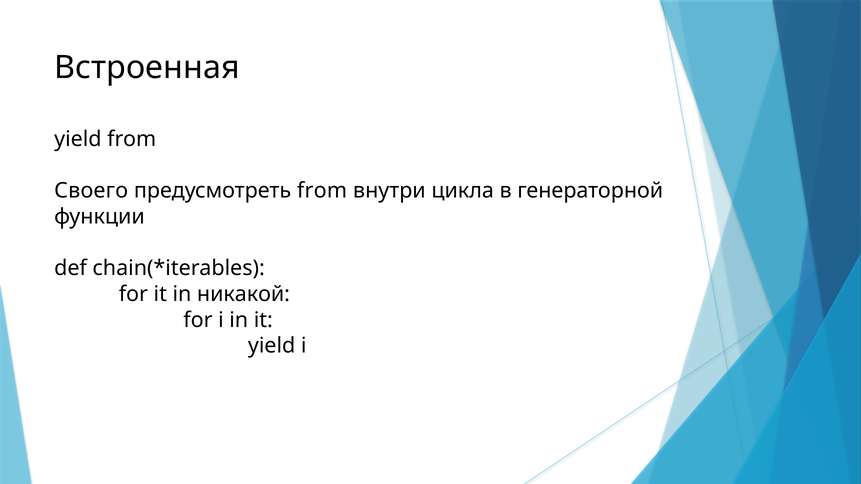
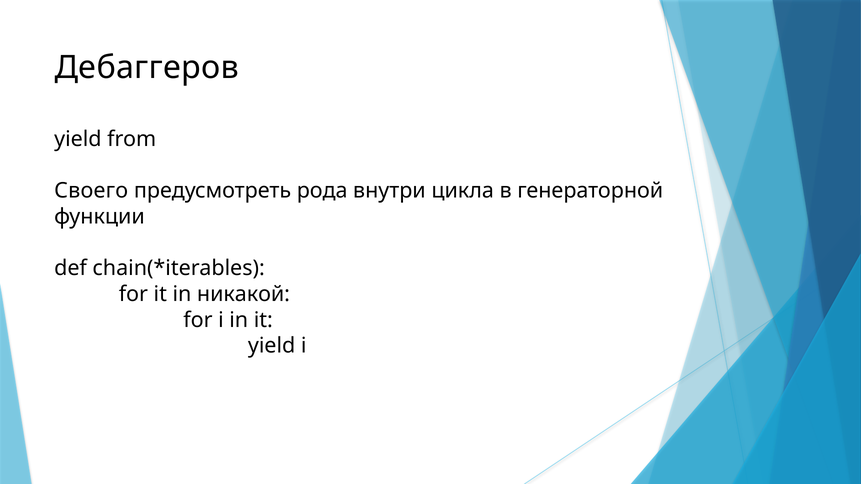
Встроенная: Встроенная -> Дебаггеров (147, 68)
предусмотреть from: from -> рода (322, 191)
